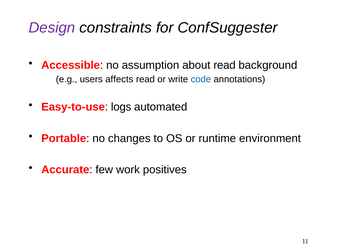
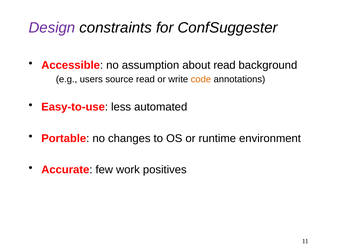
affects: affects -> source (119, 79)
code colour: blue -> orange (201, 79)
logs: logs -> less (121, 107)
